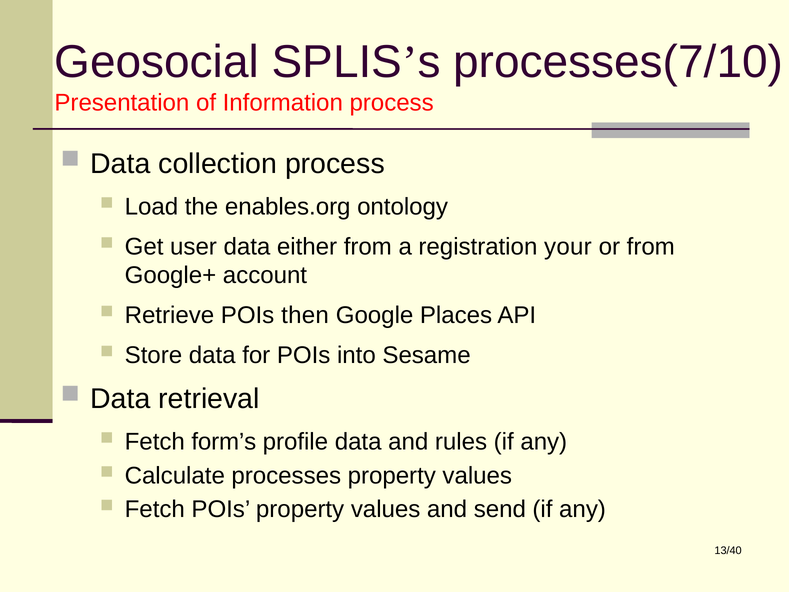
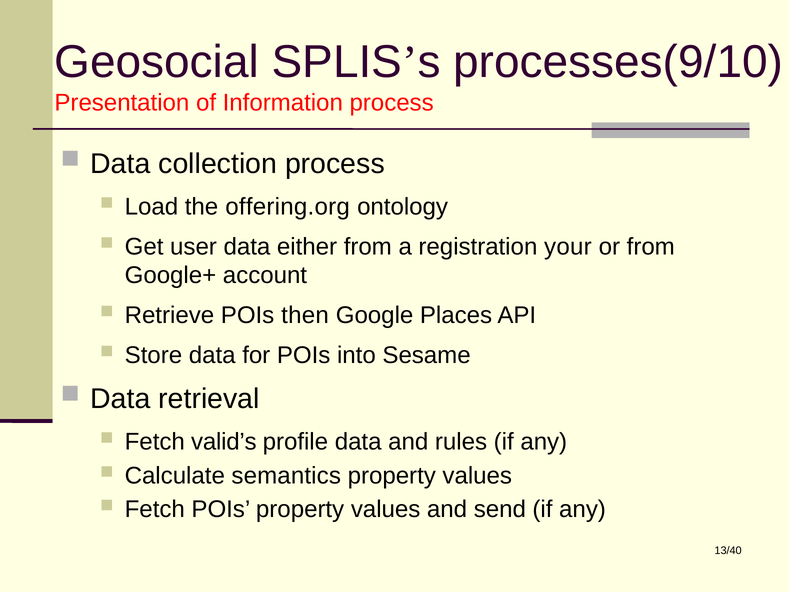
processes(7/10: processes(7/10 -> processes(9/10 (618, 62)
enables.org: enables.org -> offering.org (288, 207)
form’s: form’s -> valid’s (224, 442)
processes: processes -> semantics (286, 475)
